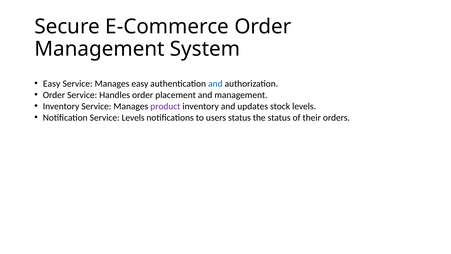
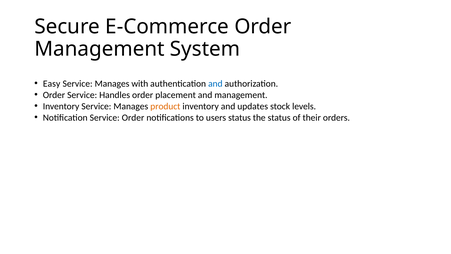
Manages easy: easy -> with (140, 84)
product colour: purple -> orange (165, 106)
Service Levels: Levels -> Order (133, 117)
